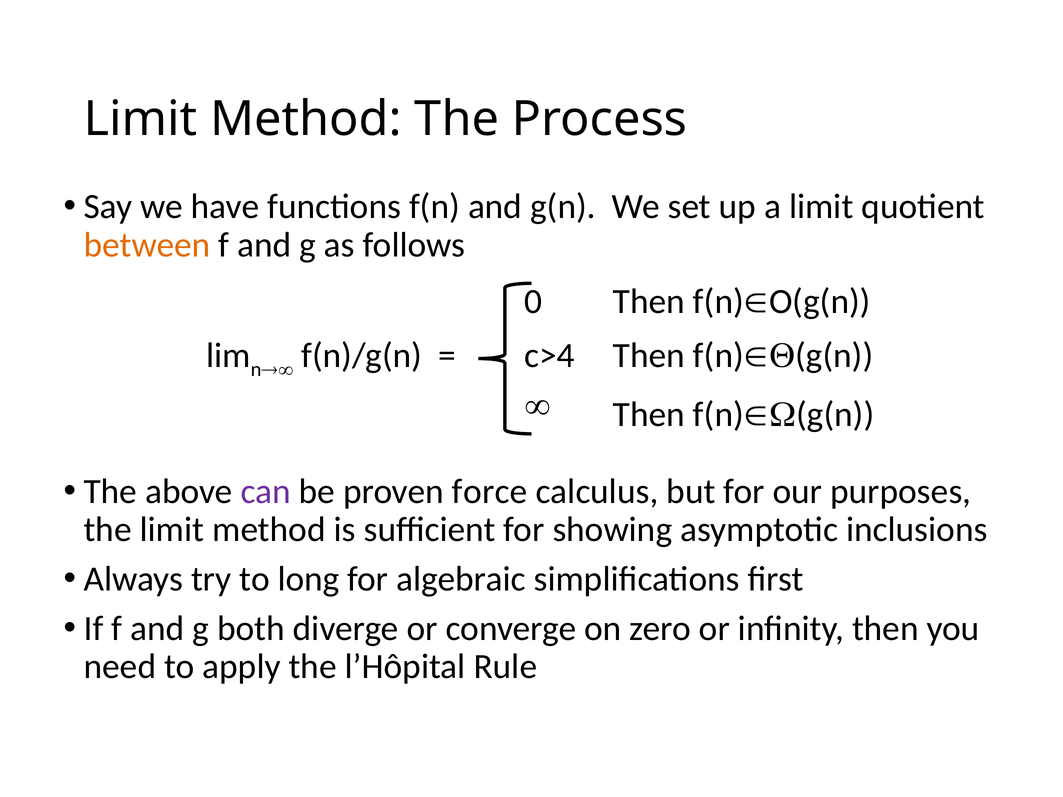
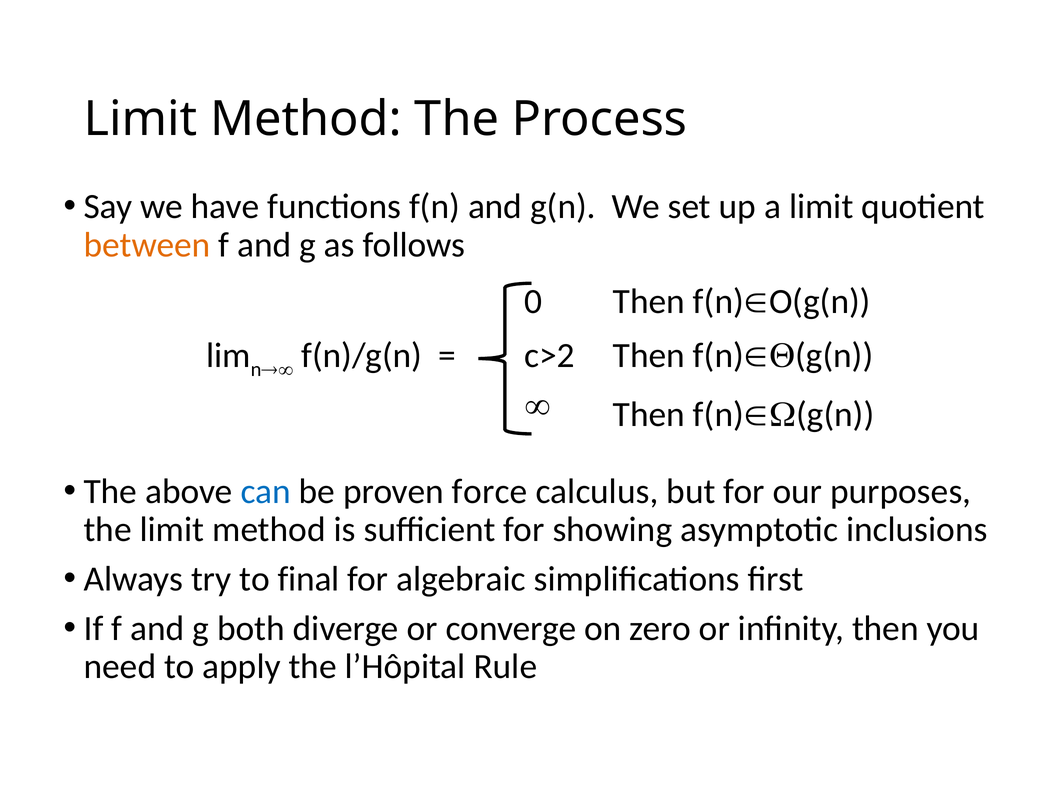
c>4: c>4 -> c>2 (550, 356)
can colour: purple -> blue (266, 492)
long: long -> final (309, 579)
